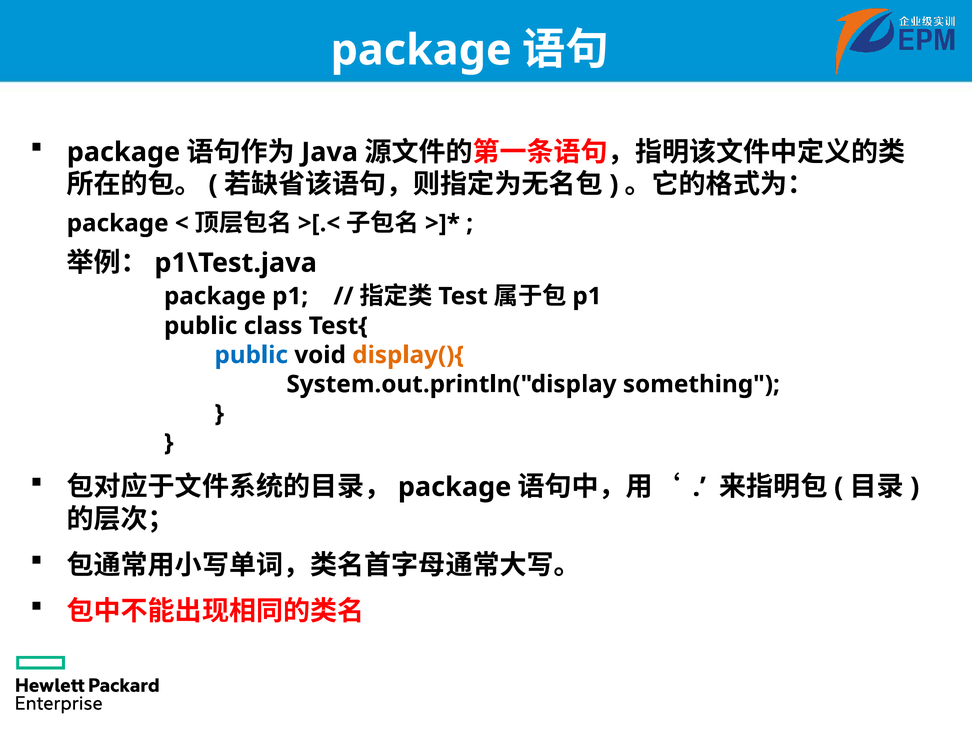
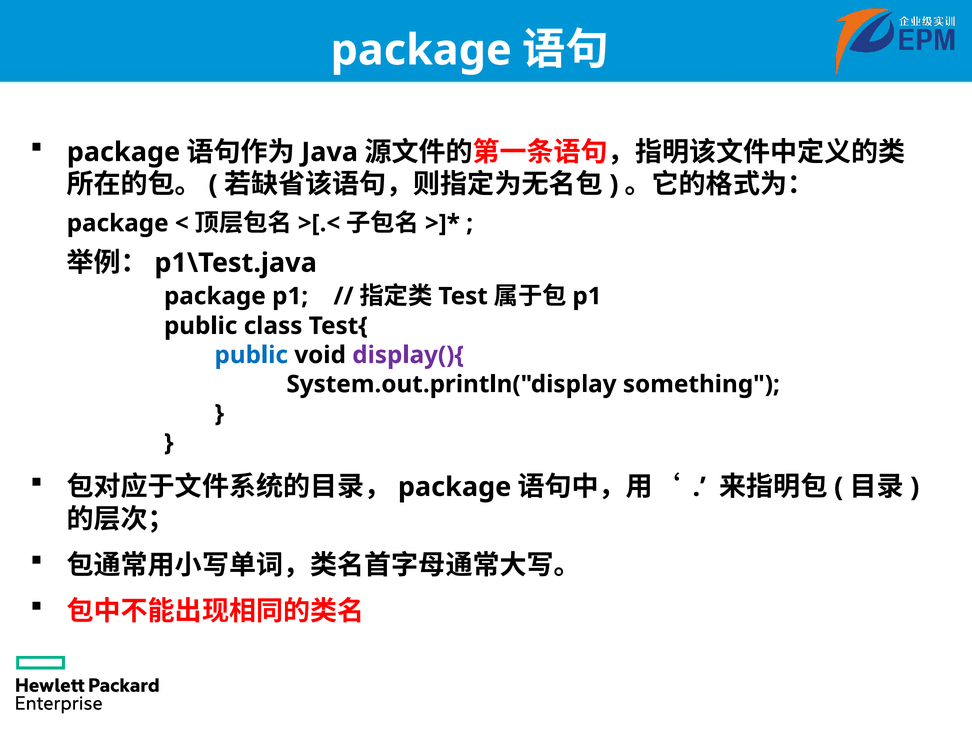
display(){ colour: orange -> purple (408, 355)
